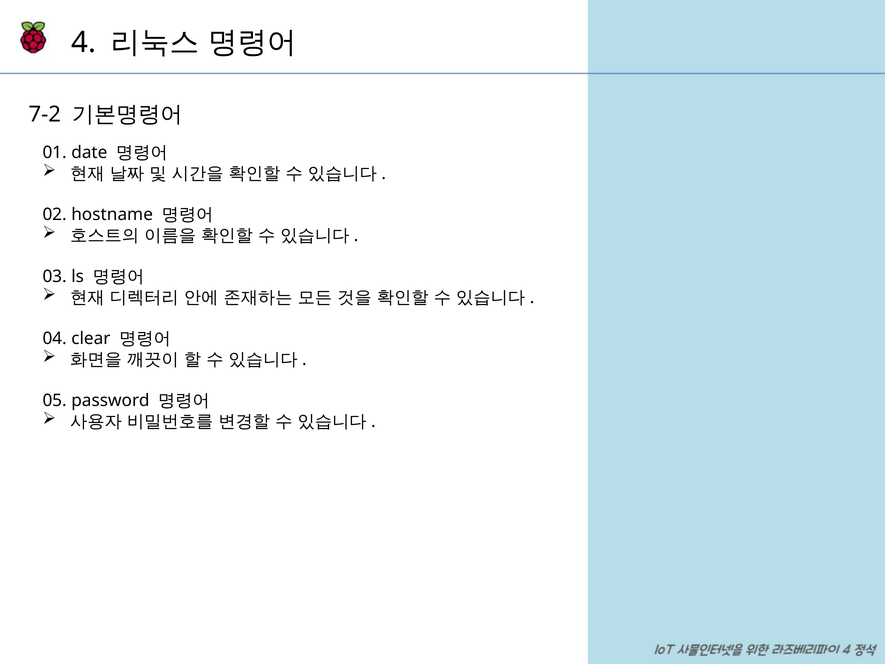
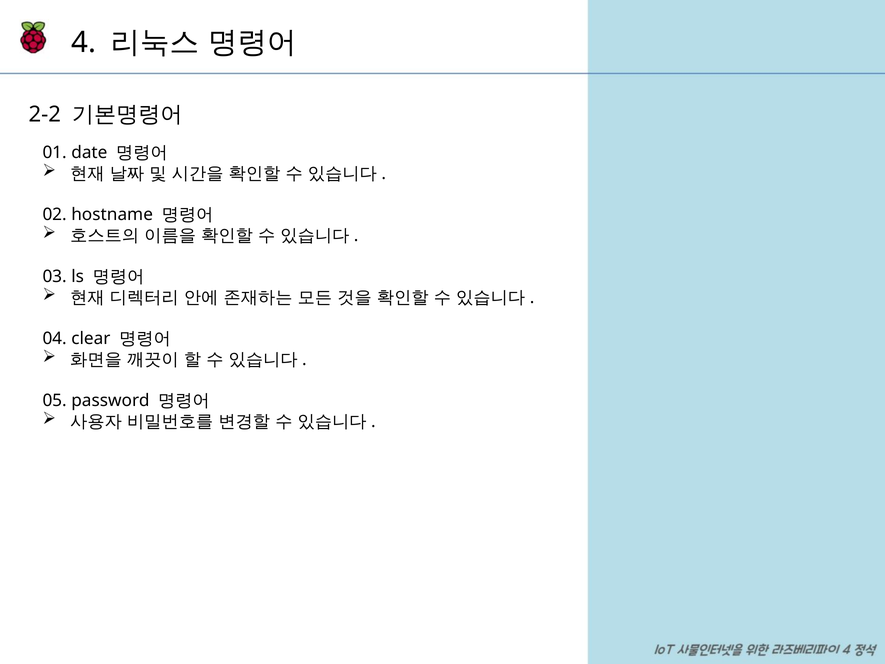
7-2: 7-2 -> 2-2 (45, 114)
